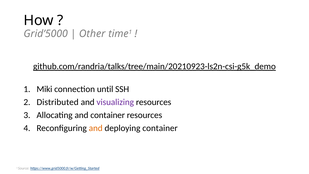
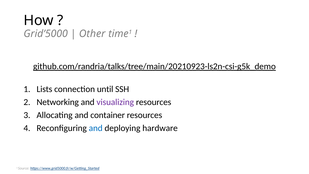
Miki: Miki -> Lists (44, 89)
Distributed: Distributed -> Networking (58, 102)
and colour: orange -> blue (96, 128)
deploying container: container -> hardware (160, 128)
